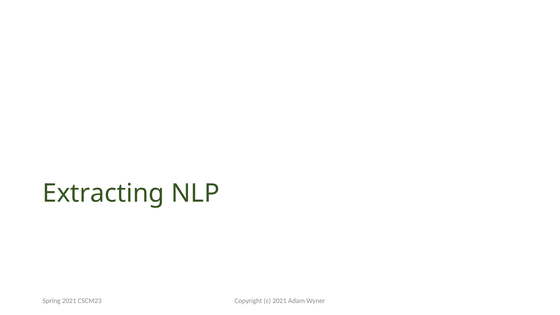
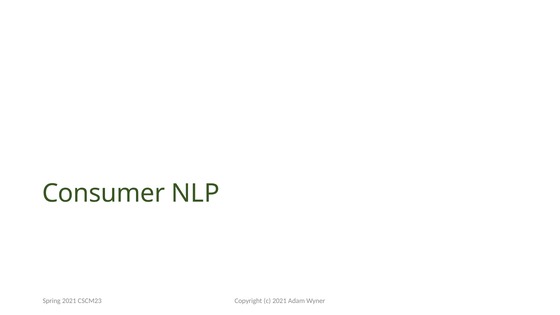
Extracting: Extracting -> Consumer (104, 193)
